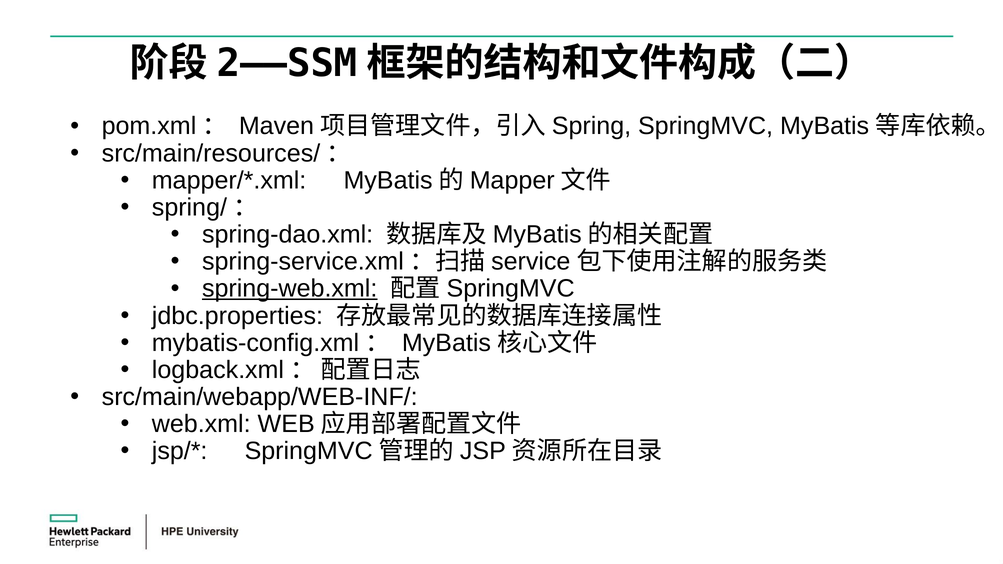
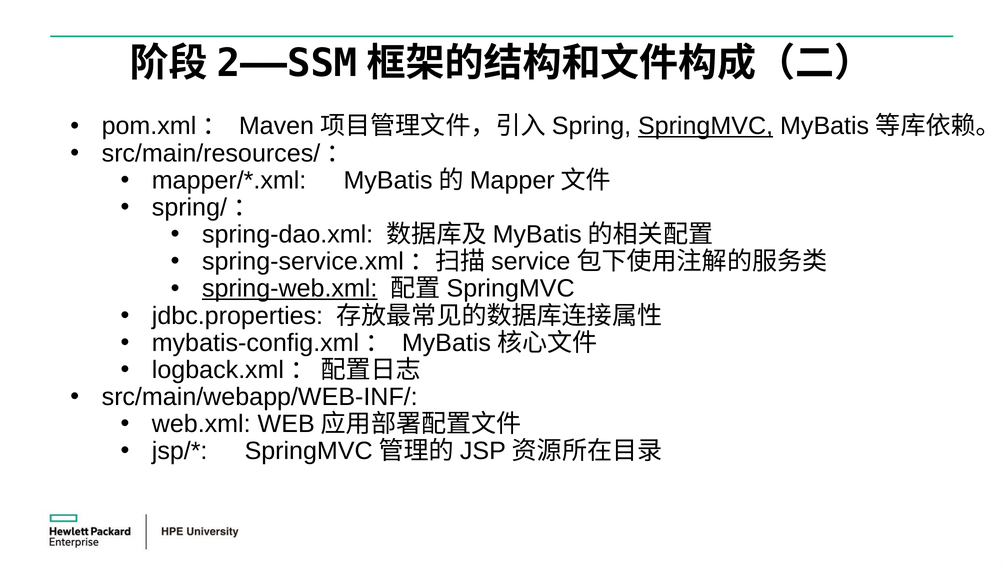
SpringMVC underline: none -> present (706, 126)
